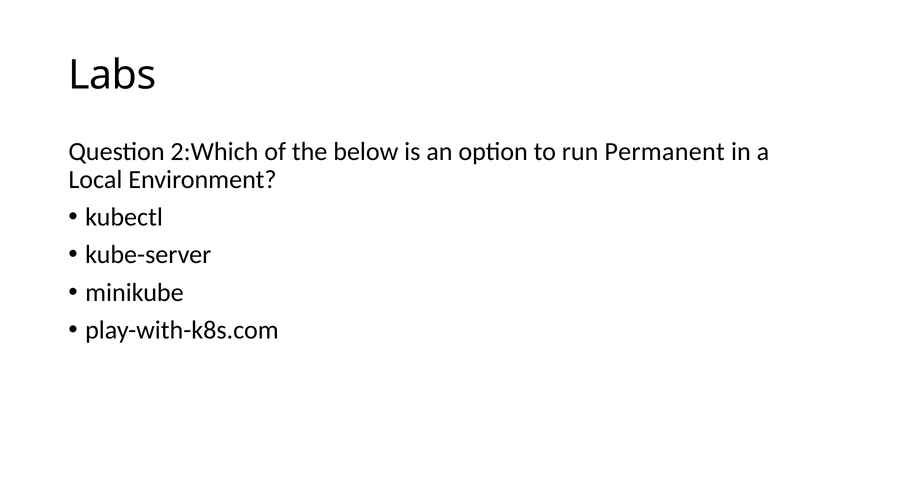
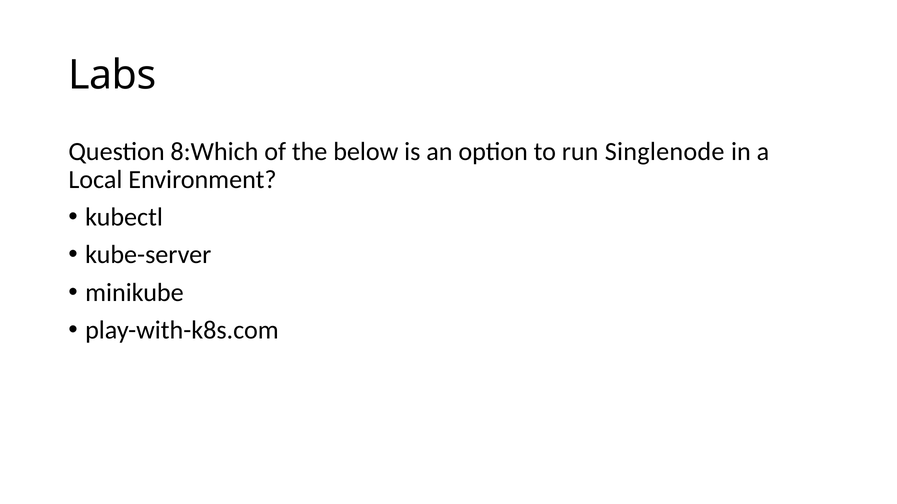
2:Which: 2:Which -> 8:Which (214, 152)
Permanent: Permanent -> Singlenode (665, 152)
